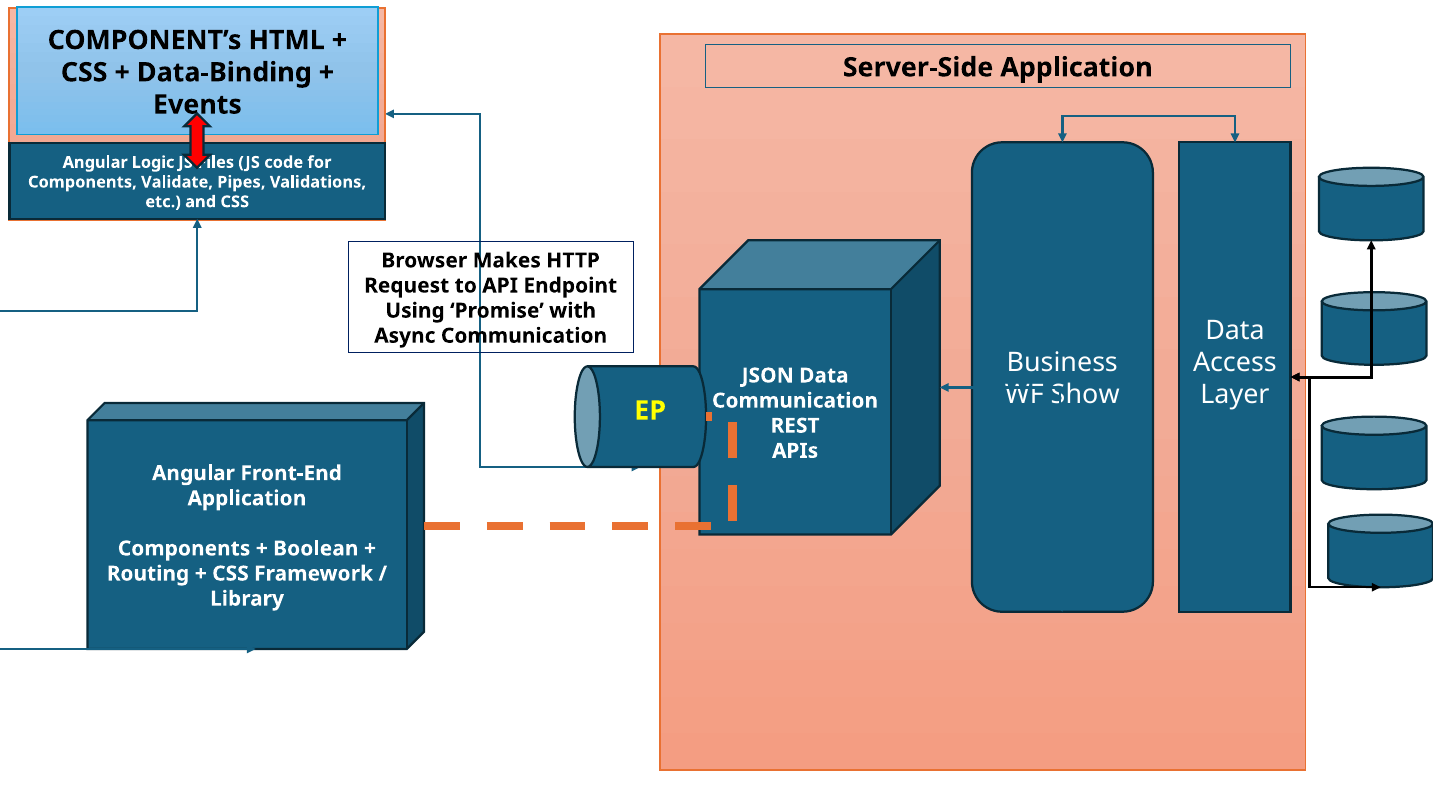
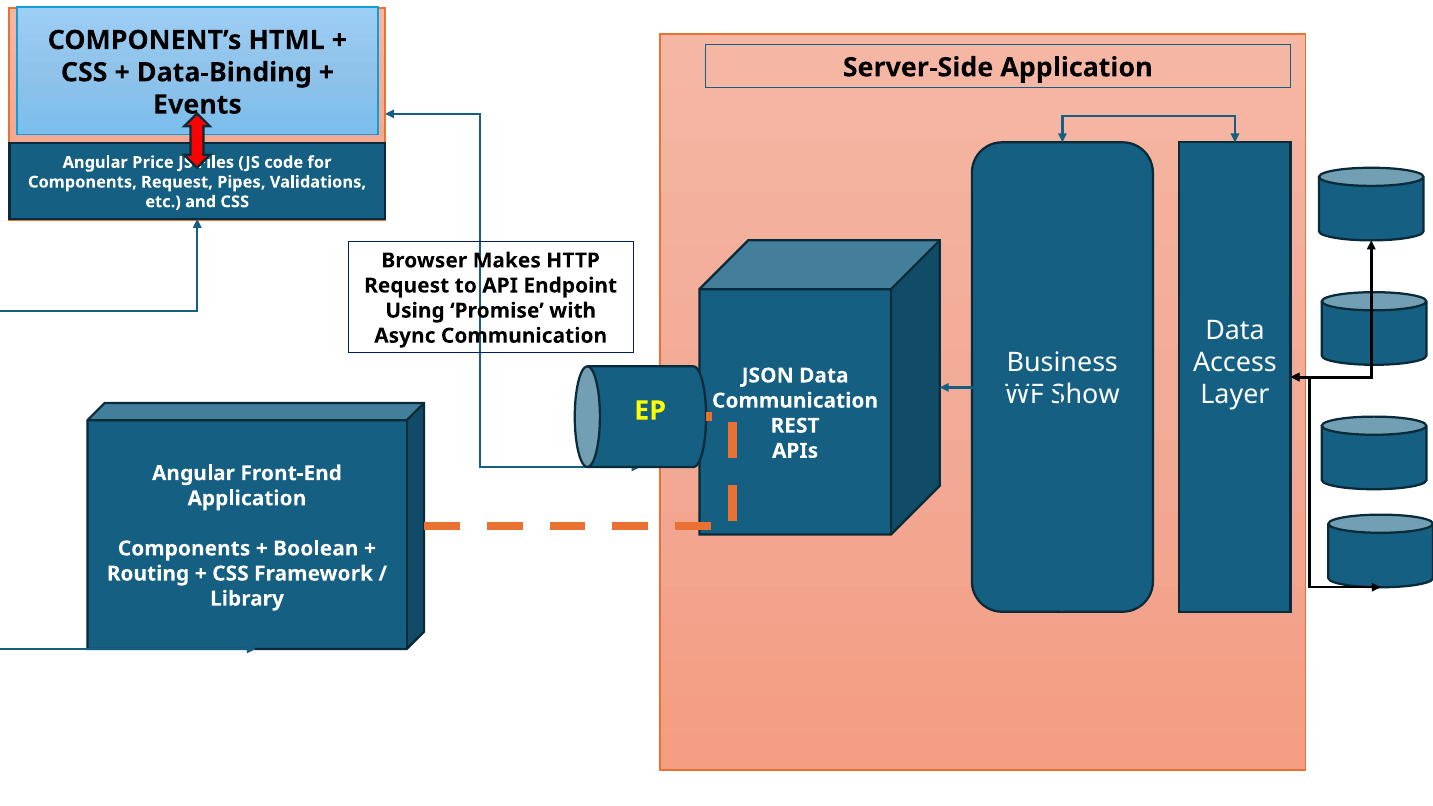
Logic: Logic -> Price (153, 162)
Components Validate: Validate -> Request (177, 182)
